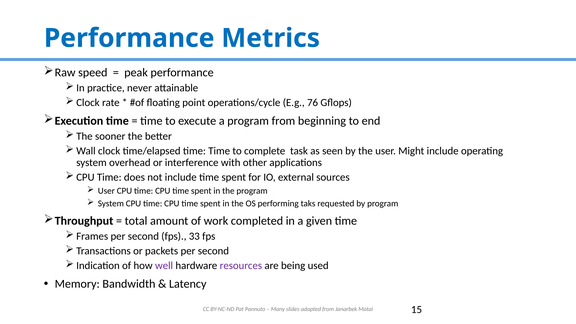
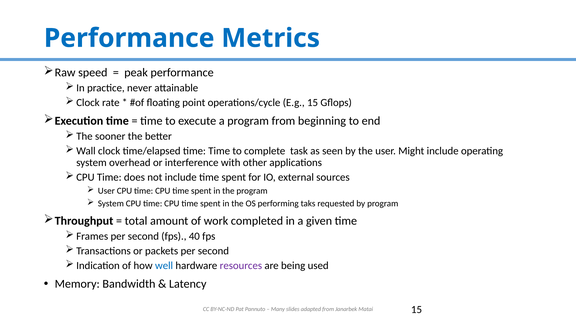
E.g 76: 76 -> 15 (313, 103)
33: 33 -> 40 (194, 236)
well colour: purple -> blue (164, 266)
